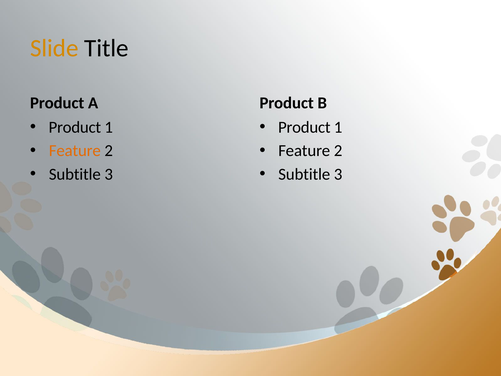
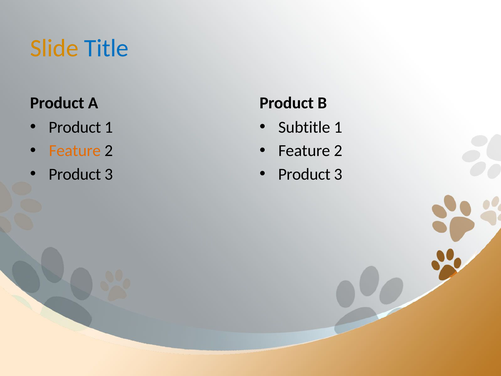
Title colour: black -> blue (107, 48)
Product: Product -> Subtitle (304, 127)
Subtitle: Subtitle -> Product (75, 174)
Subtitle: Subtitle -> Product (304, 174)
